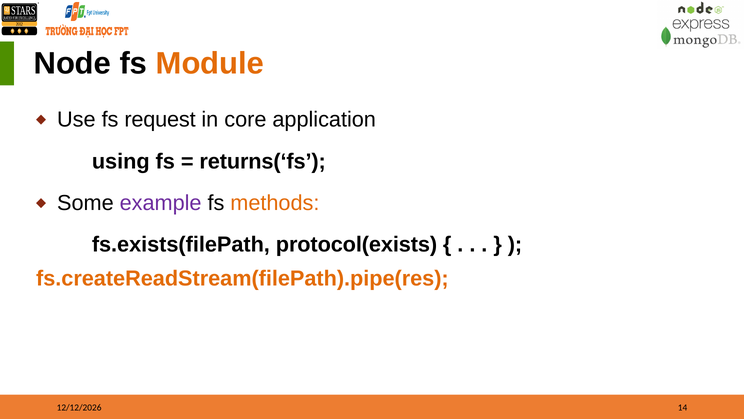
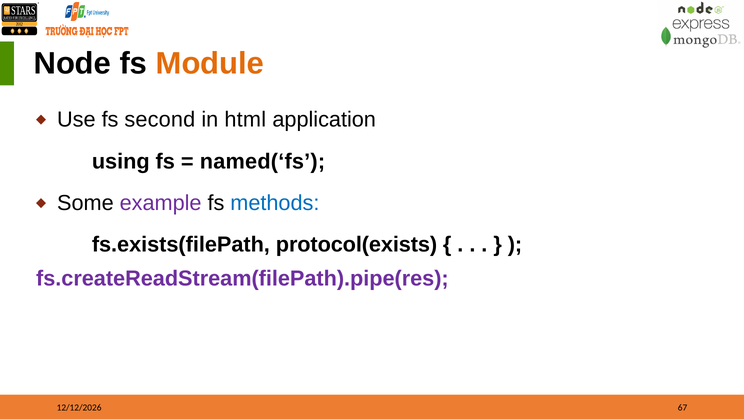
request: request -> second (160, 120)
core: core -> html (245, 120)
returns(‘fs: returns(‘fs -> named(‘fs (262, 161)
methods colour: orange -> blue (275, 203)
fs.createReadStream(filePath).pipe(res colour: orange -> purple (242, 278)
14: 14 -> 67 (683, 407)
